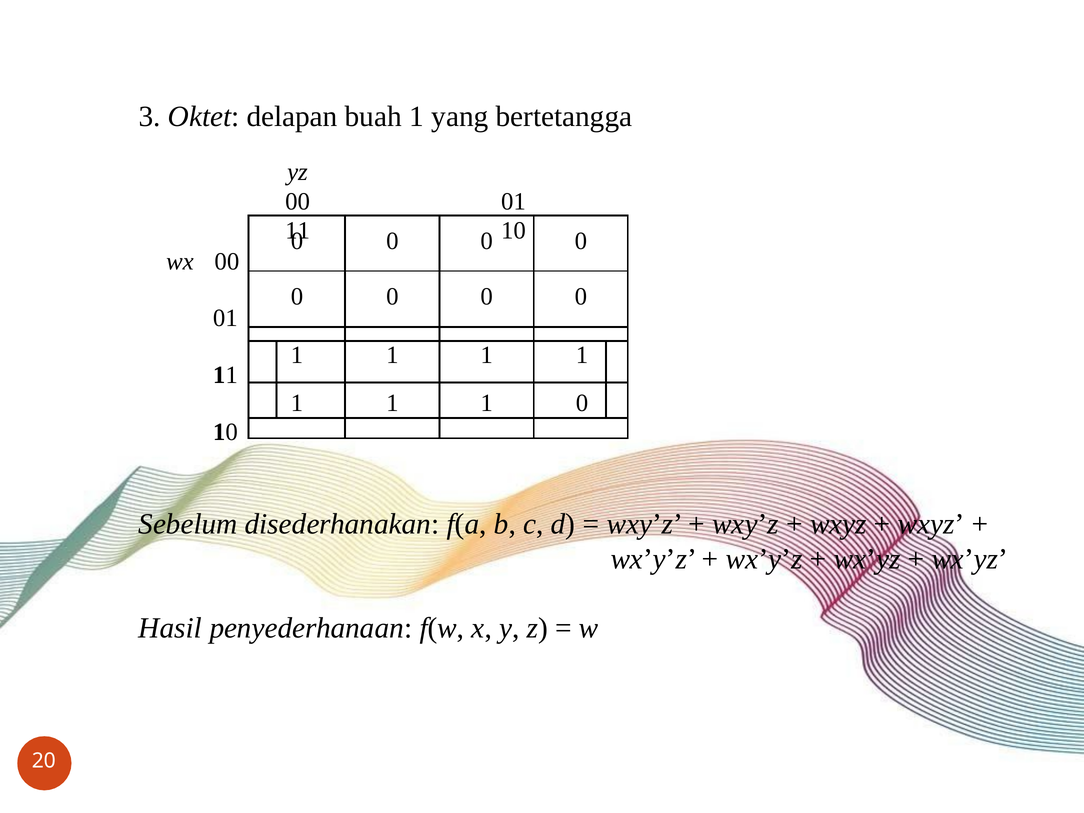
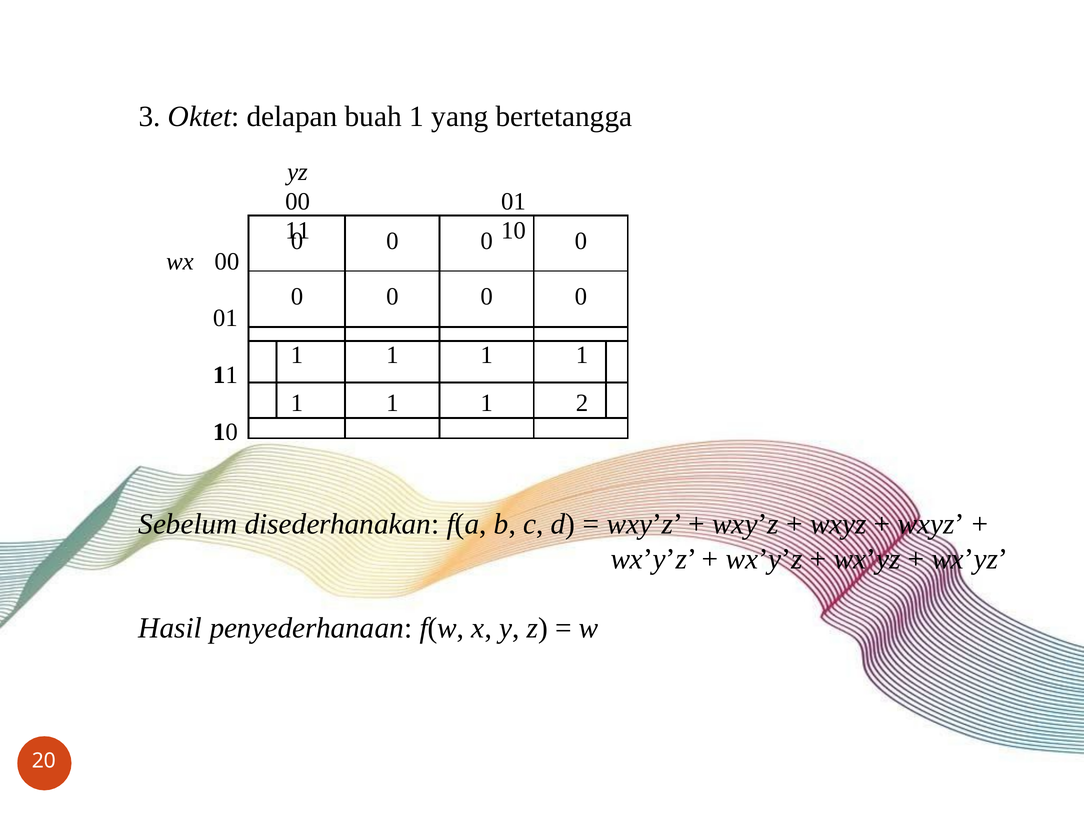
1 0: 0 -> 2 (582, 403)
